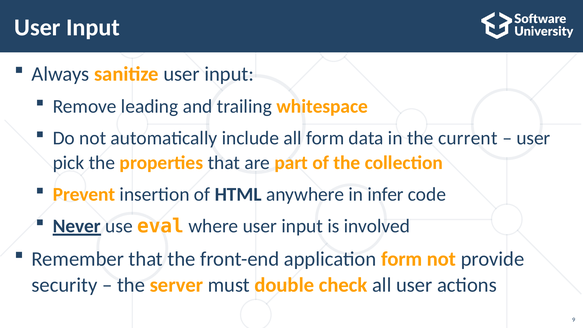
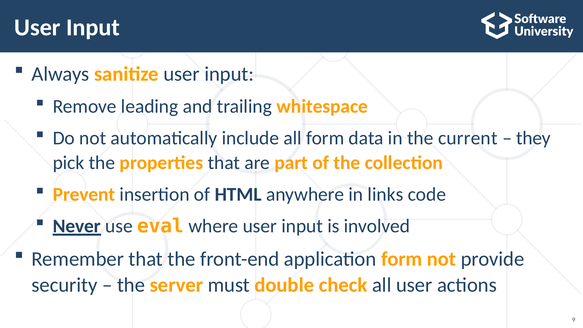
user: user -> they (533, 138)
infer: infer -> links (385, 194)
